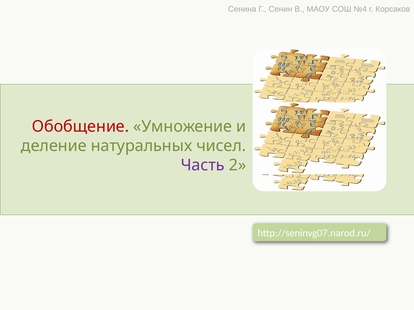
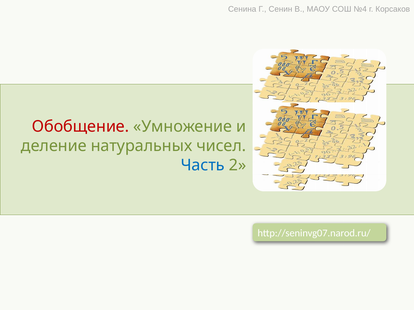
Часть colour: purple -> blue (203, 165)
